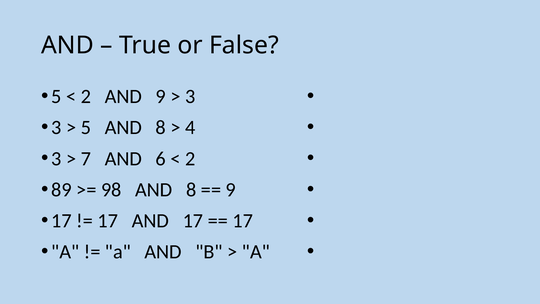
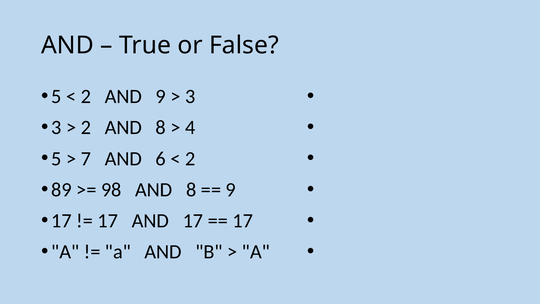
5: 5 -> 2 (86, 127)
3: 3 -> 5 (56, 159)
